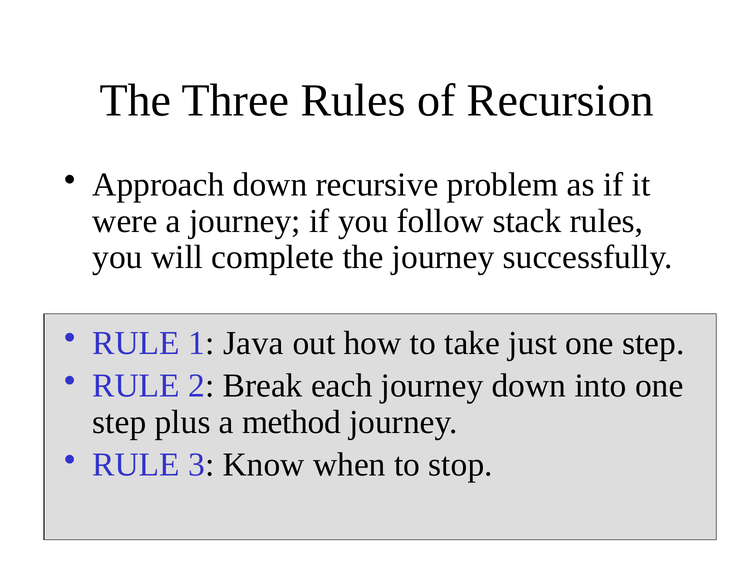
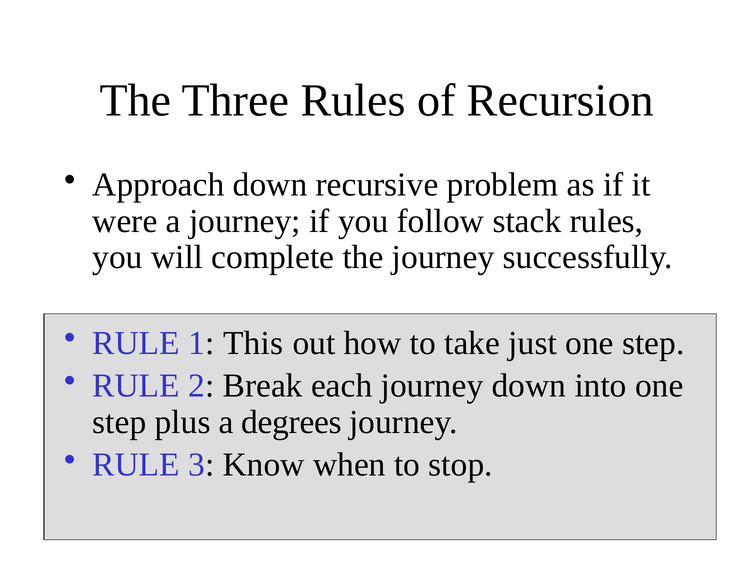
Java: Java -> This (253, 343)
method: method -> degrees (292, 422)
